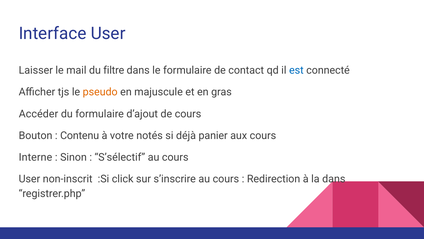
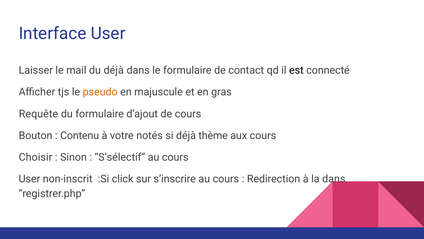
du filtre: filtre -> déjà (114, 70)
est colour: blue -> black (296, 70)
Accéder: Accéder -> Requête (38, 114)
panier: panier -> thème (213, 135)
Interne: Interne -> Choisir (35, 157)
